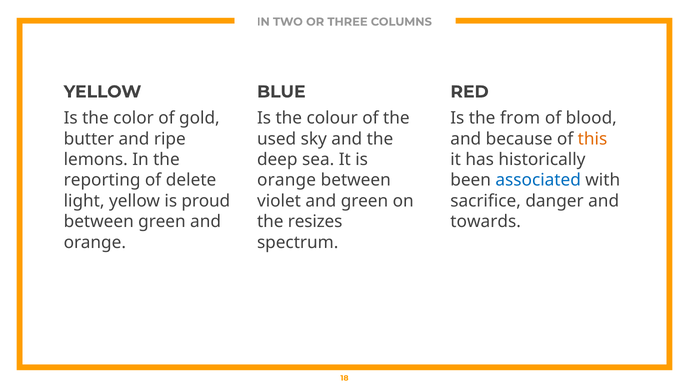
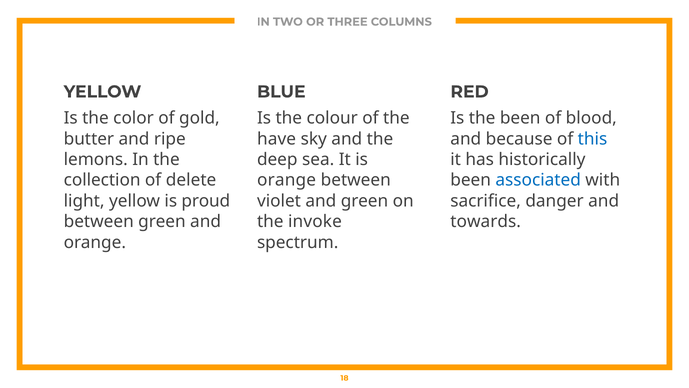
the from: from -> been (520, 118)
used: used -> have (277, 139)
this colour: orange -> blue (593, 139)
reporting: reporting -> collection (102, 180)
resizes: resizes -> invoke (315, 221)
